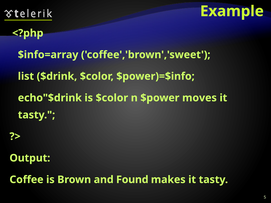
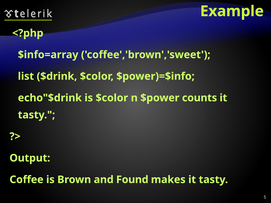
moves: moves -> counts (200, 98)
